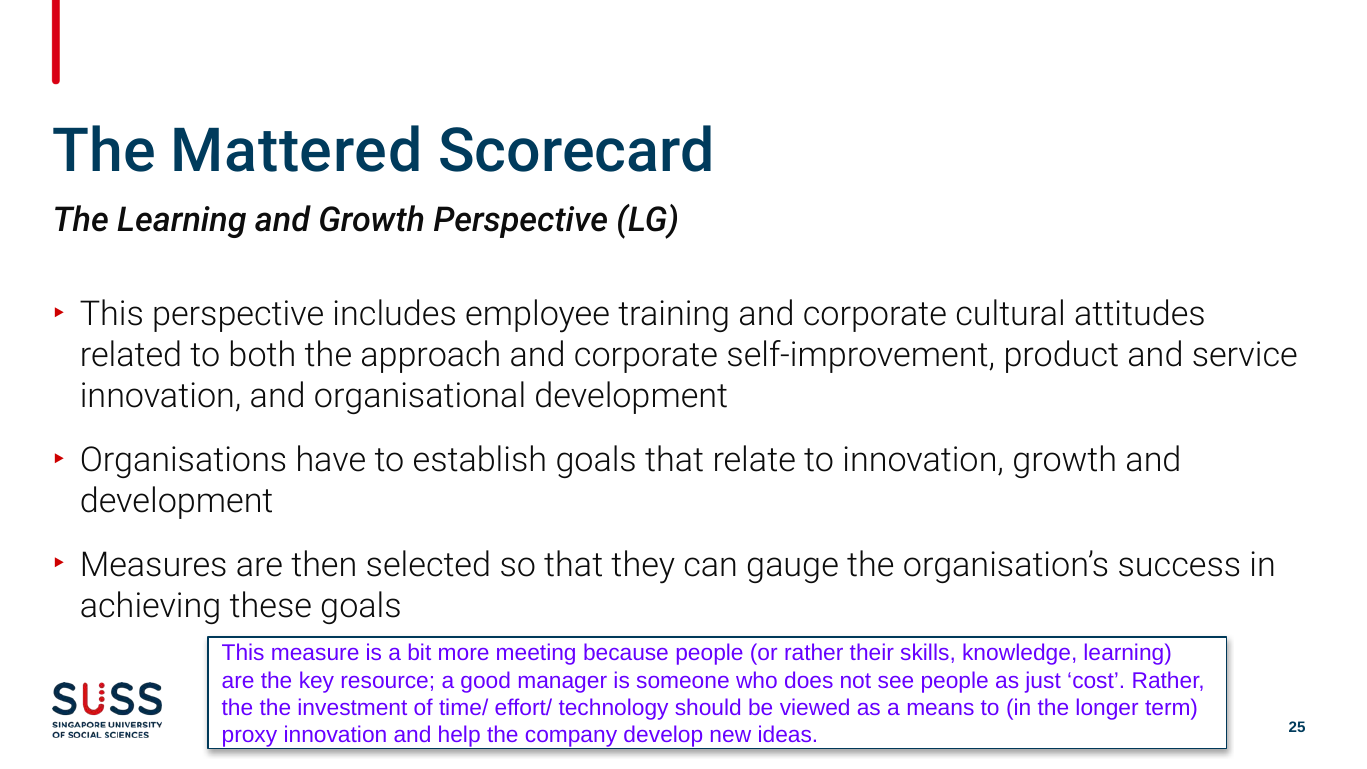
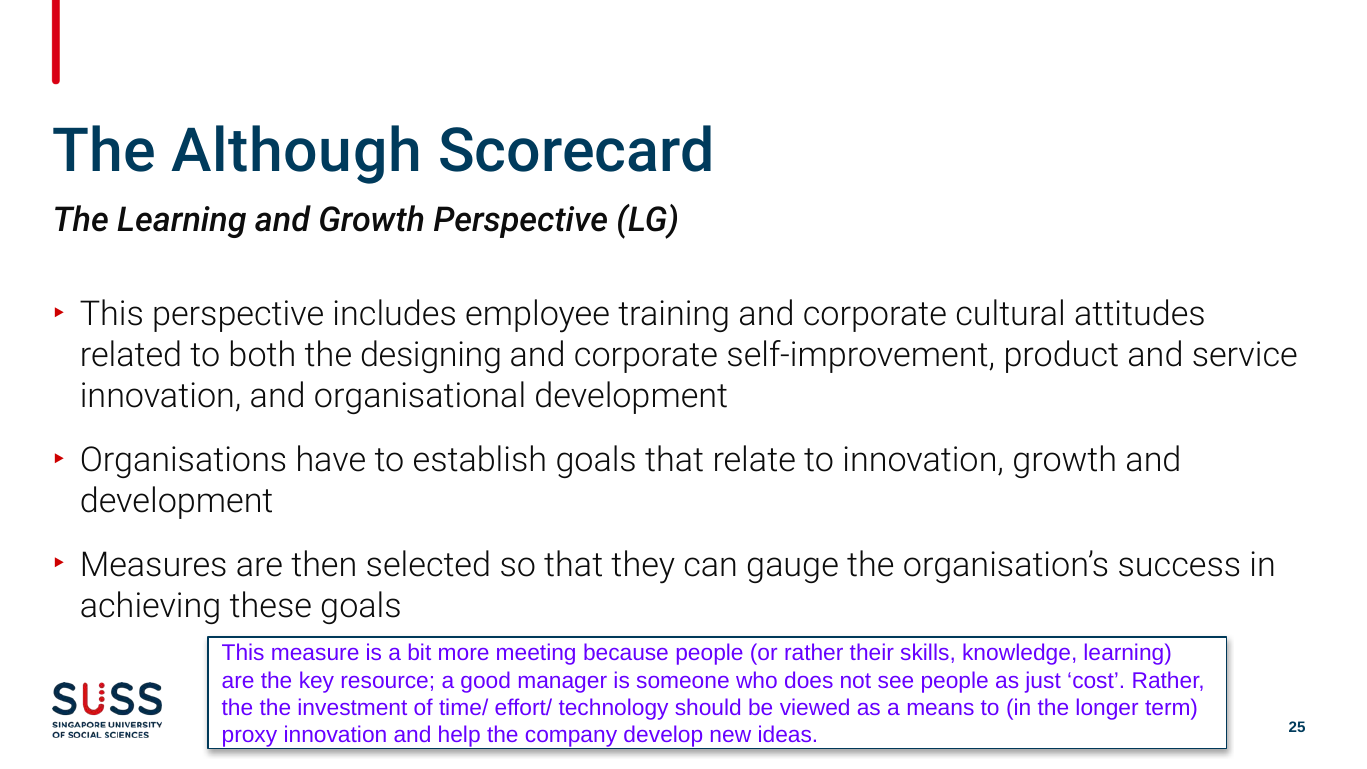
Mattered: Mattered -> Although (297, 152)
approach: approach -> designing (431, 356)
